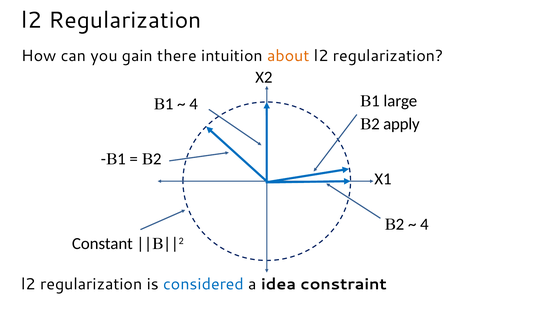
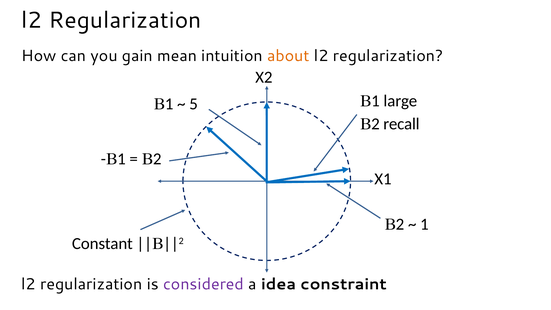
there: there -> mean (177, 56)
4: 4 -> 5 (194, 104)
apply: apply -> recall (401, 124)
4: 4 -> 1 (424, 224)
considered colour: blue -> purple (204, 284)
